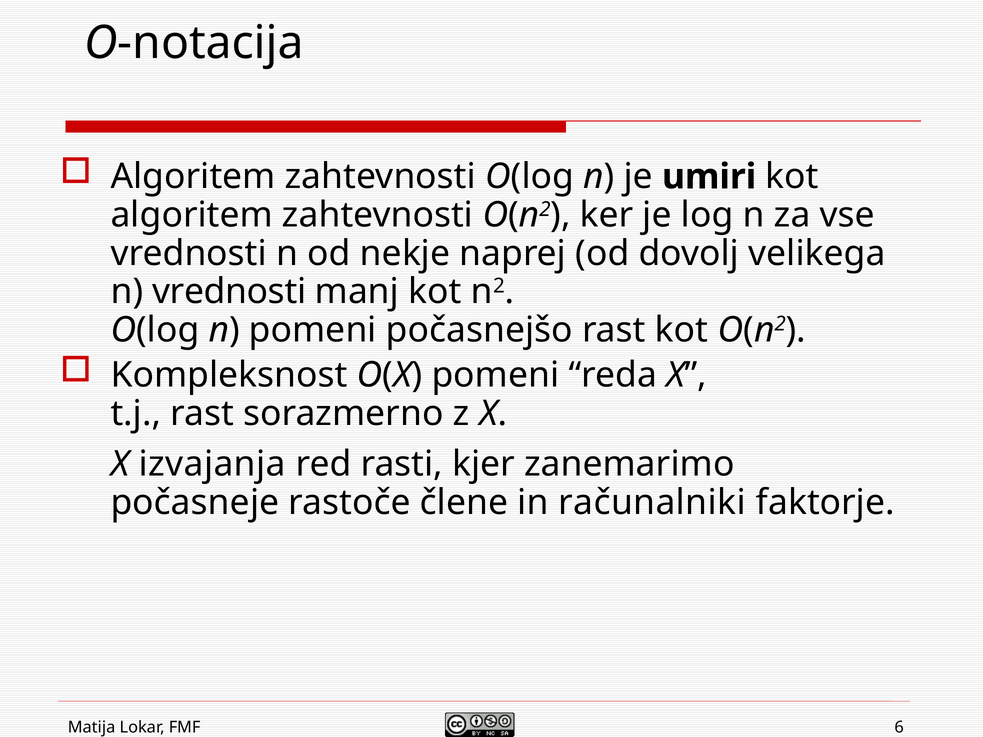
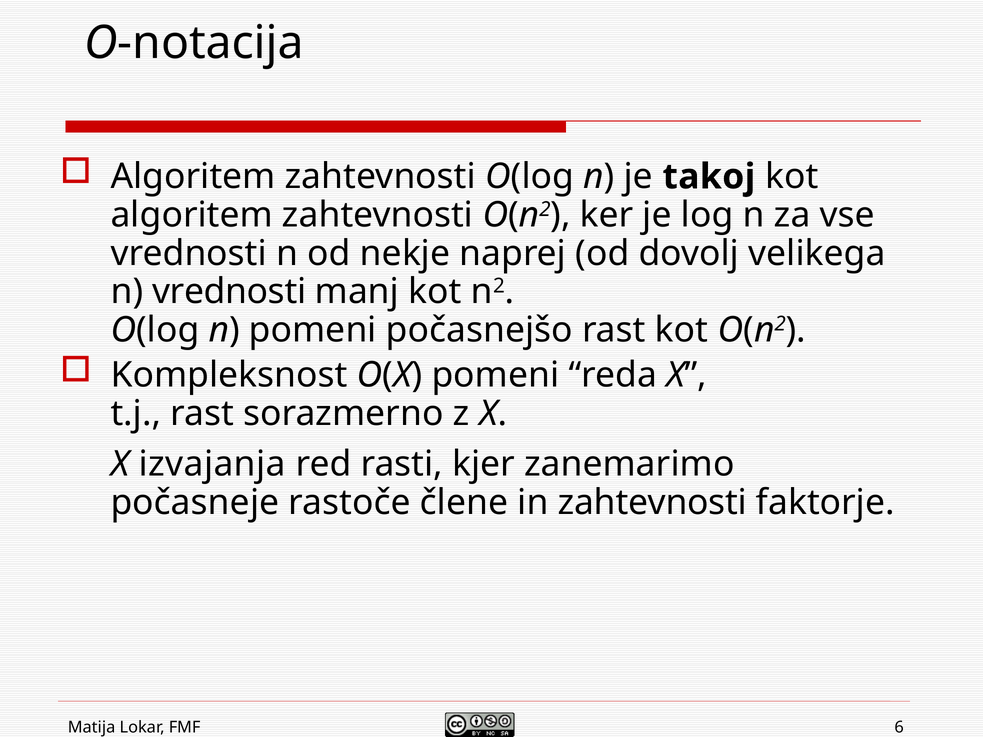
umiri: umiri -> takoj (709, 177)
in računalniki: računalniki -> zahtevnosti (652, 503)
